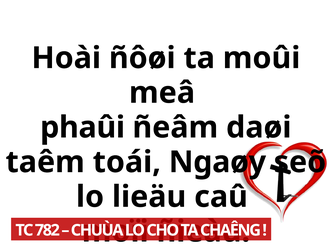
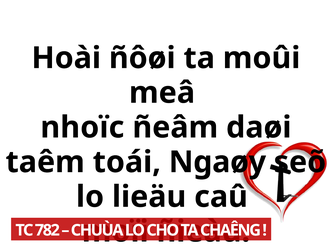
phaûi: phaûi -> nhoïc (82, 127)
